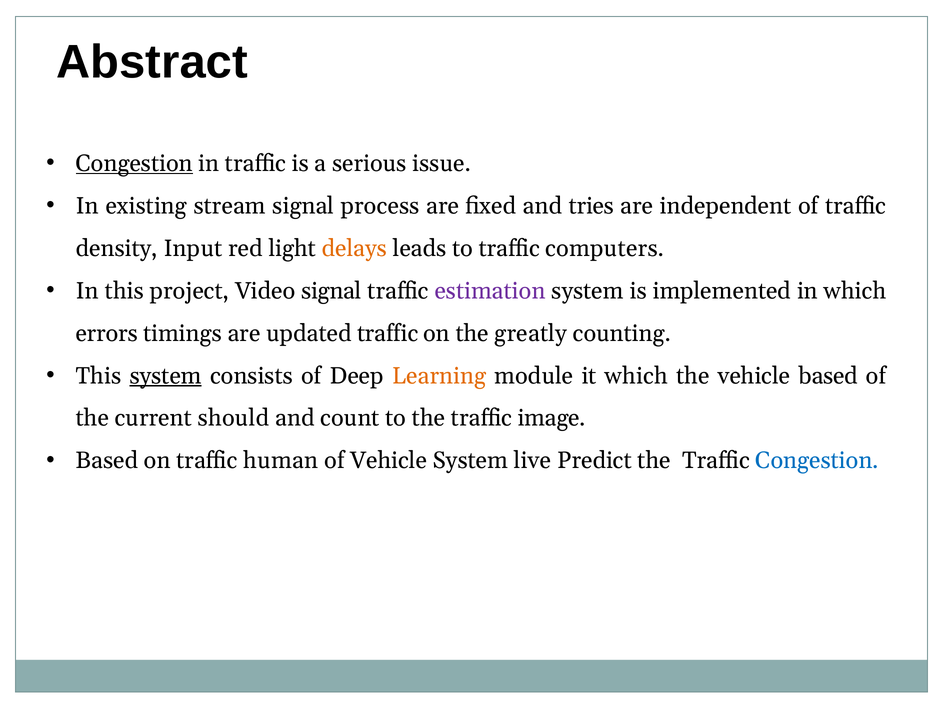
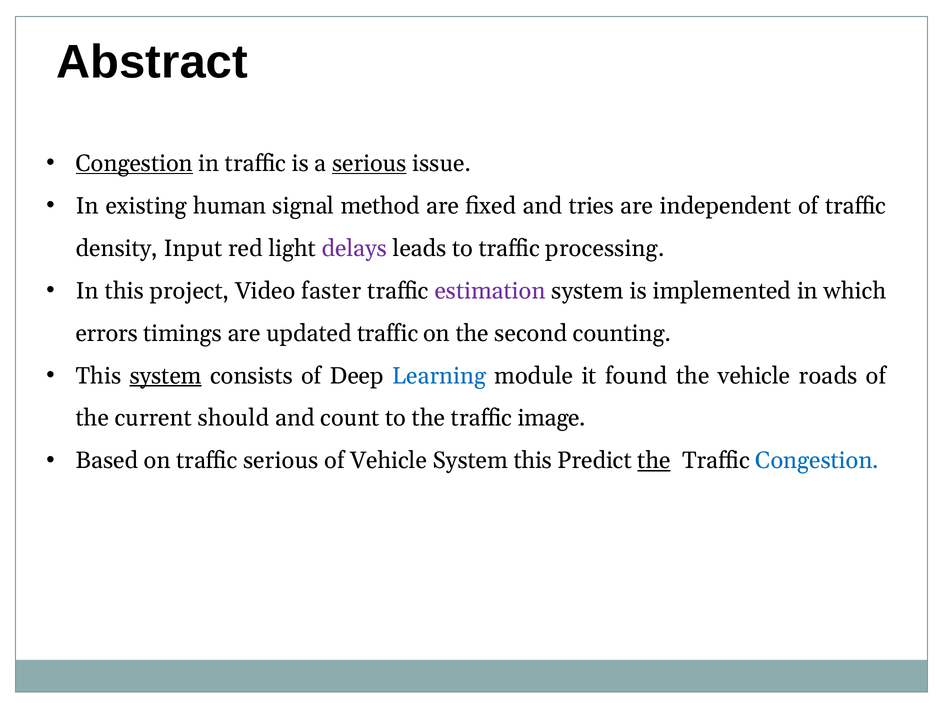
serious underline: none -> present (369, 163)
stream: stream -> human (230, 206)
process: process -> method (380, 206)
delays colour: orange -> purple (354, 248)
computers: computers -> processing (605, 248)
Video signal: signal -> faster (331, 291)
greatly: greatly -> second (531, 333)
Learning colour: orange -> blue (439, 376)
it which: which -> found (636, 376)
vehicle based: based -> roads (828, 376)
traffic human: human -> serious (281, 461)
System live: live -> this (533, 461)
the underline: none -> present (654, 461)
